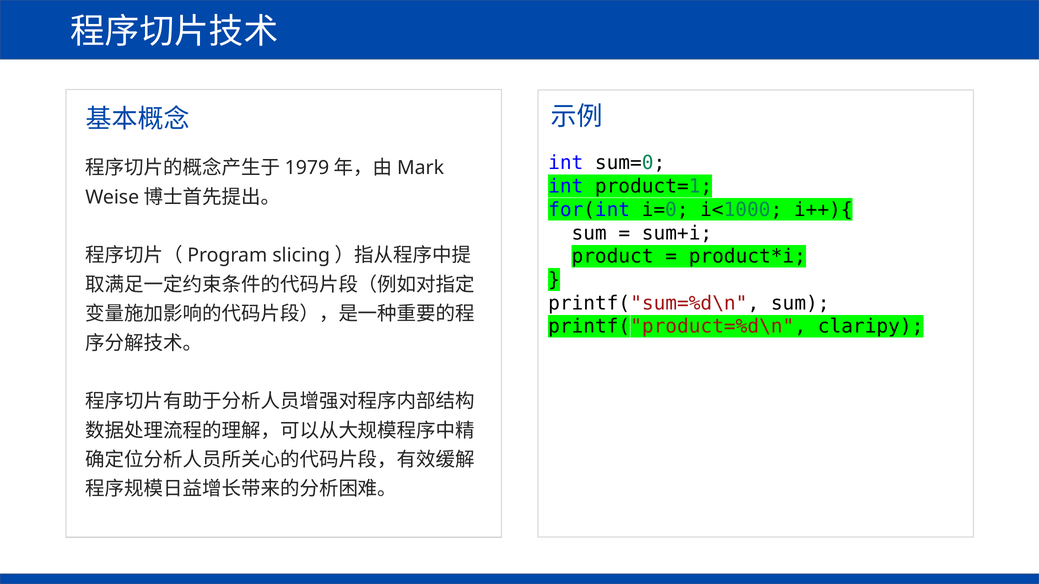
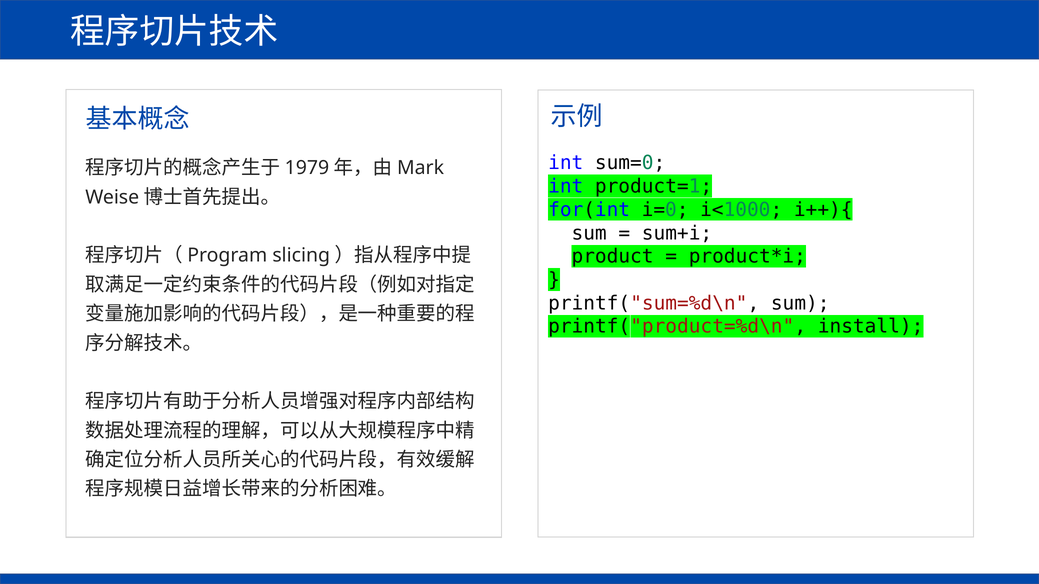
claripy: claripy -> install (871, 327)
